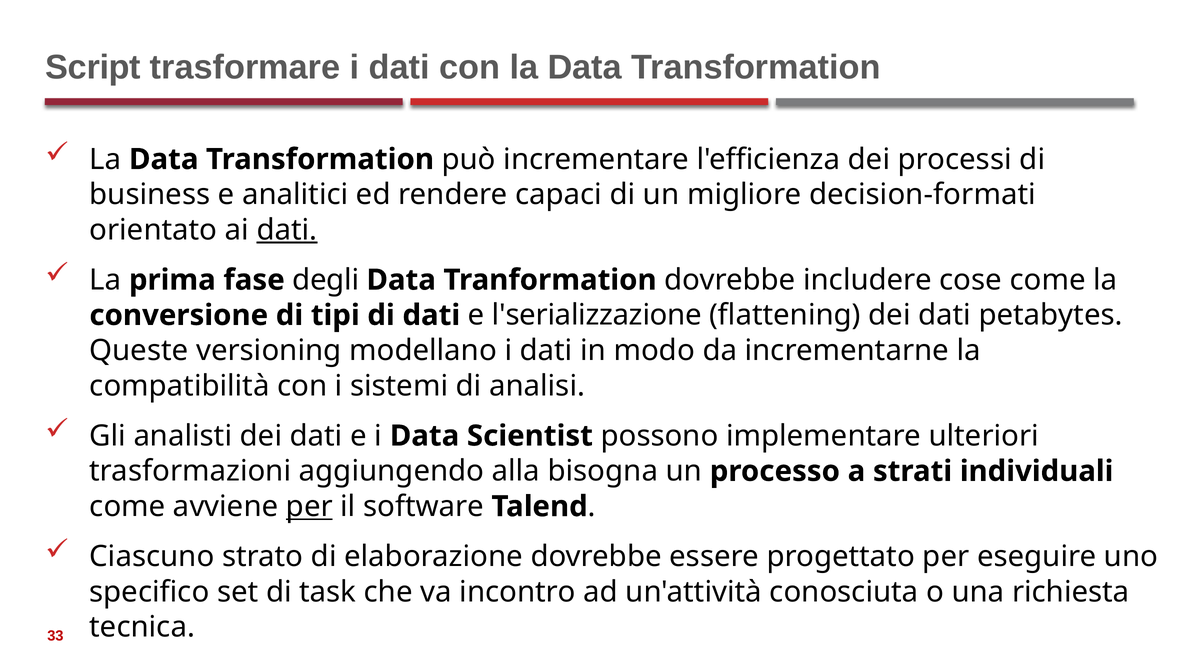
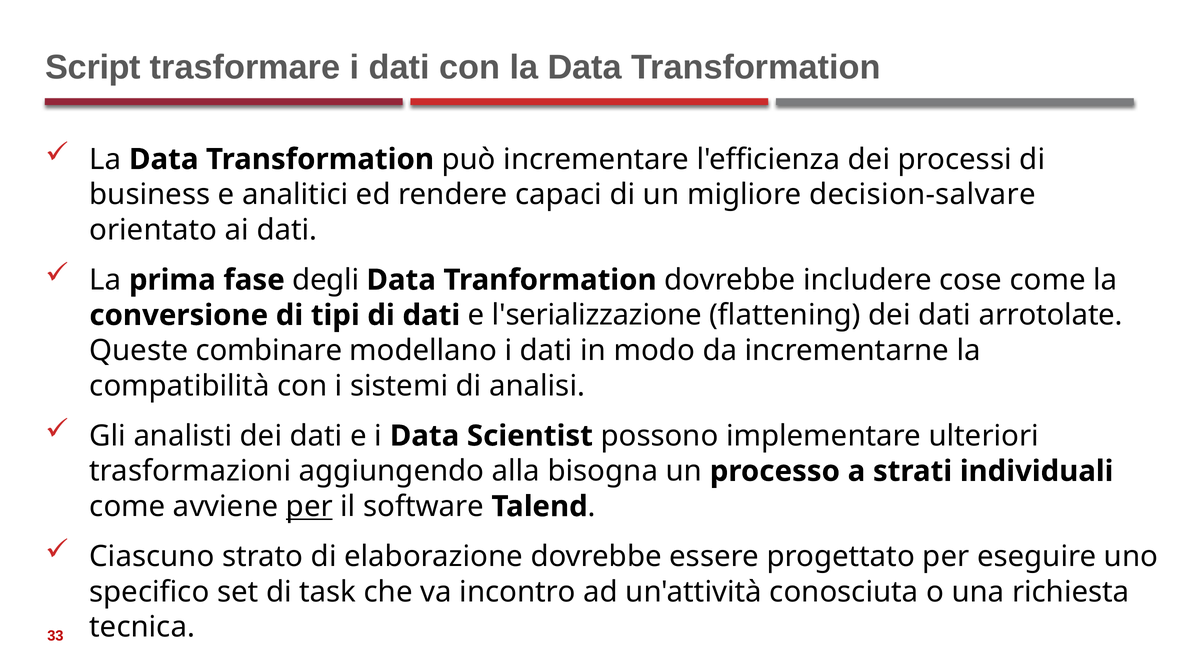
decision-formati: decision-formati -> decision-salvare (922, 195)
dati underline: present -> none (287, 230)
petabytes: petabytes -> arrotolate (1051, 315)
versioning: versioning -> combinare (269, 351)
